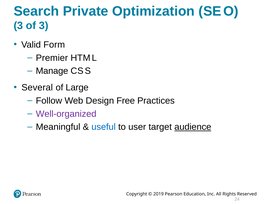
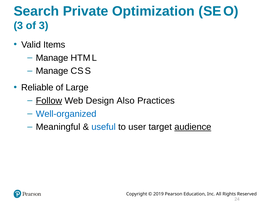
Form: Form -> Items (54, 45)
Premier: Premier -> Manage (52, 58)
Several: Several -> Reliable (37, 88)
Follow underline: none -> present (49, 101)
Free: Free -> Also (126, 101)
Well-organized colour: purple -> blue (66, 114)
